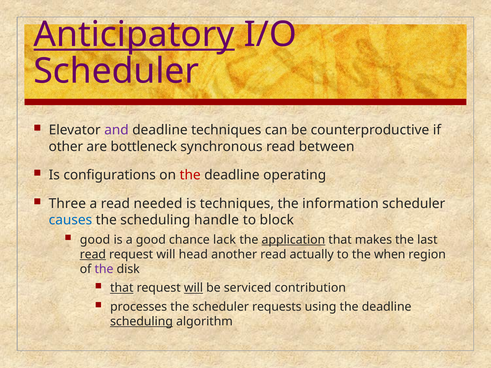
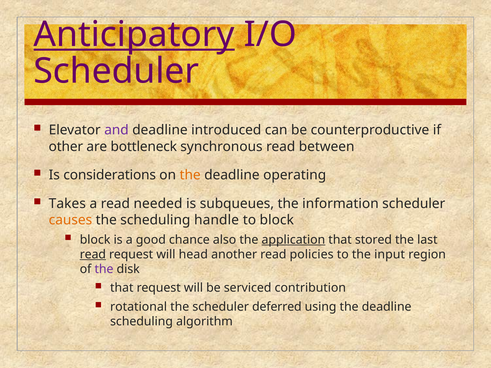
deadline techniques: techniques -> introduced (226, 130)
configurations: configurations -> considerations (110, 175)
the colour: red -> orange (190, 175)
Three: Three -> Takes (67, 204)
is techniques: techniques -> subqueues (237, 204)
causes colour: blue -> orange (70, 220)
good: good -> block (95, 240)
lack: lack -> also (225, 240)
makes: makes -> stored (373, 240)
actually: actually -> policies (312, 255)
when: when -> input (390, 255)
that underline: present -> none (122, 288)
will underline: present -> none (193, 288)
processes: processes -> rotational (139, 307)
requests: requests -> deferred (277, 307)
scheduling underline: present -> none (142, 322)
